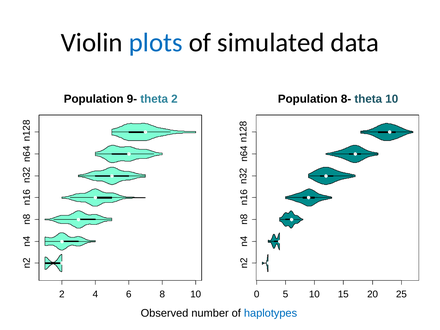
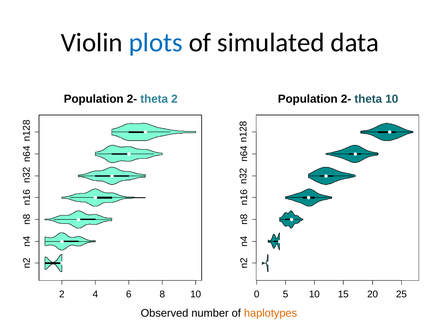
9-: 9- -> 2- (132, 99)
8-: 8- -> 2- (346, 99)
haplotypes colour: blue -> orange (271, 313)
